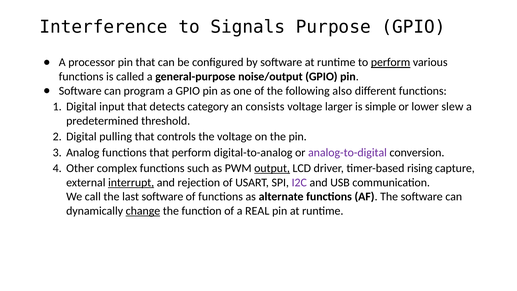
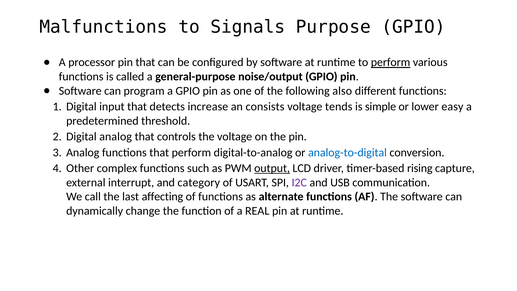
Interference: Interference -> Malfunctions (104, 27)
category: category -> increase (208, 107)
larger: larger -> tends (339, 107)
slew: slew -> easy (452, 107)
Digital pulling: pulling -> analog (116, 137)
analog-to-digital colour: purple -> blue (347, 152)
interrupt underline: present -> none (131, 182)
rejection: rejection -> category (199, 182)
last software: software -> affecting (162, 197)
change underline: present -> none (143, 211)
